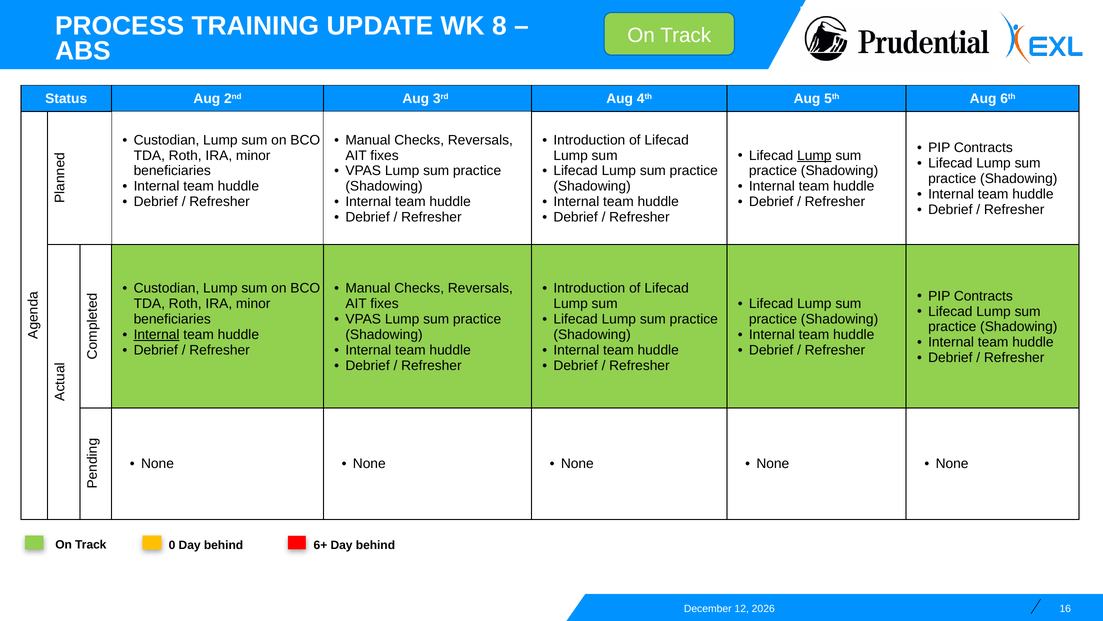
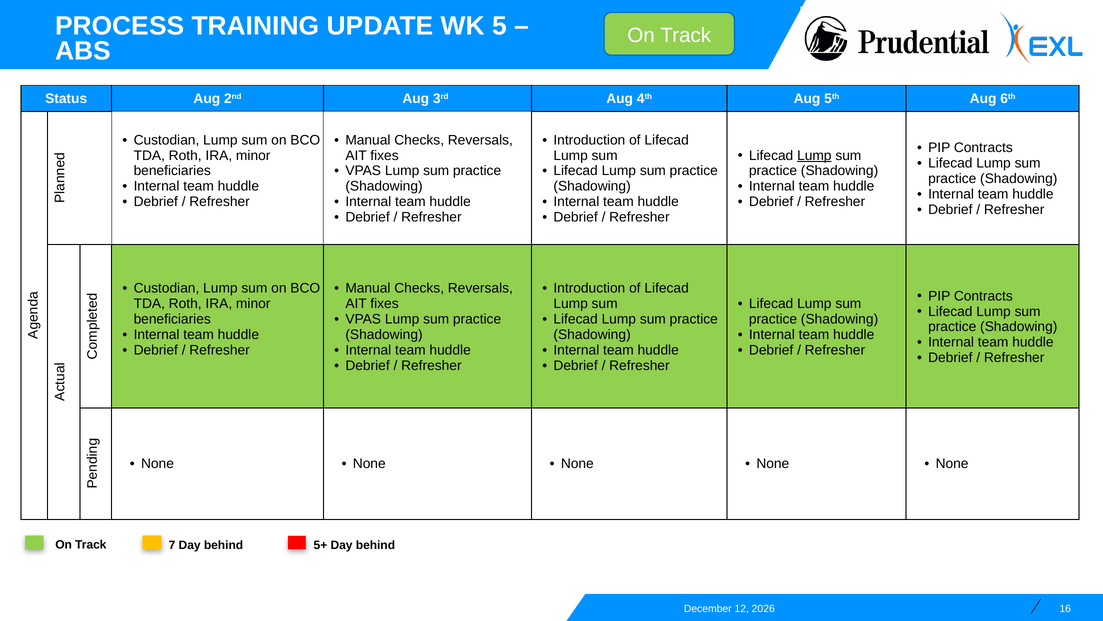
8: 8 -> 5 (500, 26)
Internal underline: present -> none (157, 334)
0: 0 -> 7 (172, 545)
6+: 6+ -> 5+ (320, 545)
